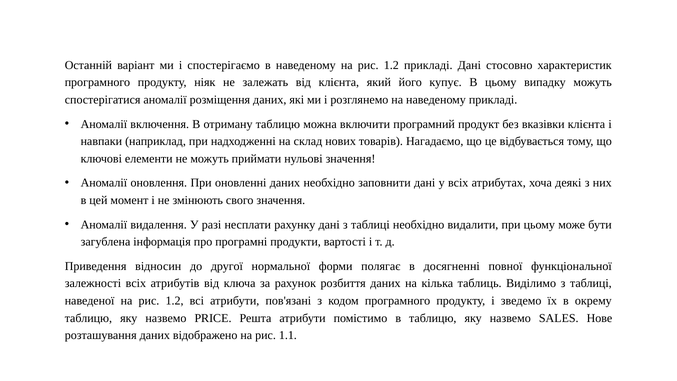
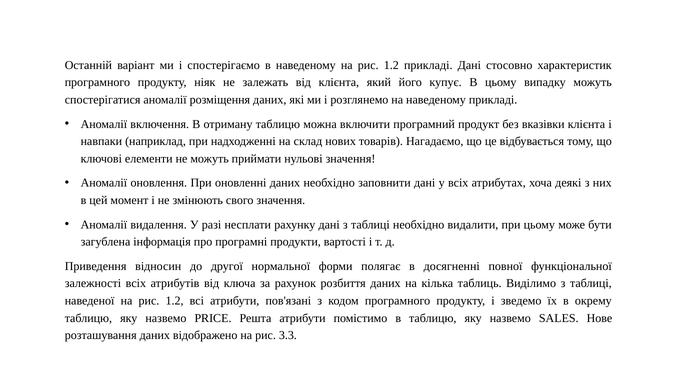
1.1: 1.1 -> 3.3 (288, 335)
